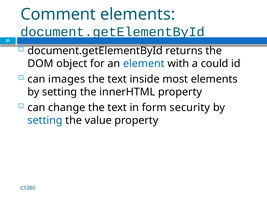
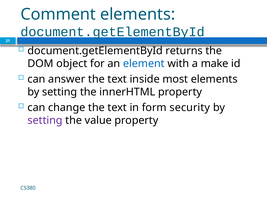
could: could -> make (215, 64)
images: images -> answer (67, 79)
setting colour: blue -> purple (45, 121)
